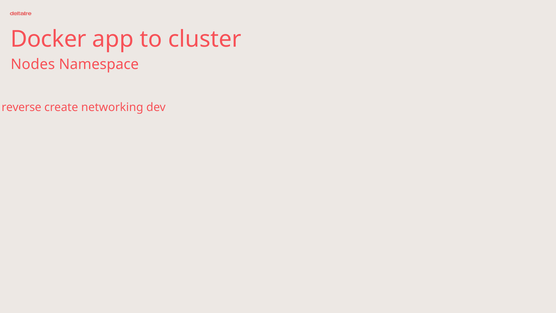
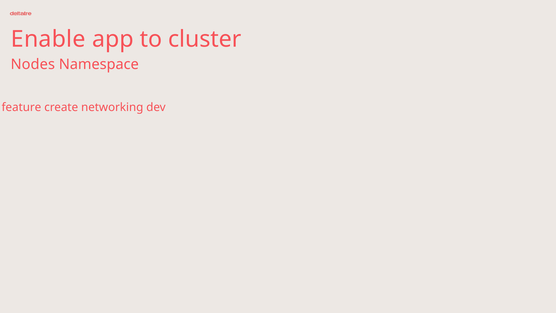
Docker: Docker -> Enable (48, 39)
reverse: reverse -> feature (21, 107)
